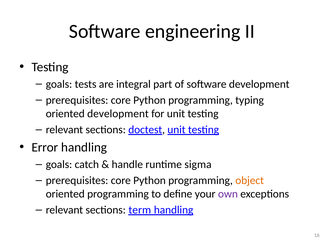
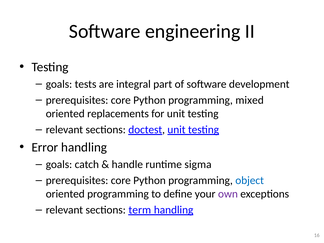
typing: typing -> mixed (250, 100)
oriented development: development -> replacements (118, 114)
object colour: orange -> blue (250, 180)
